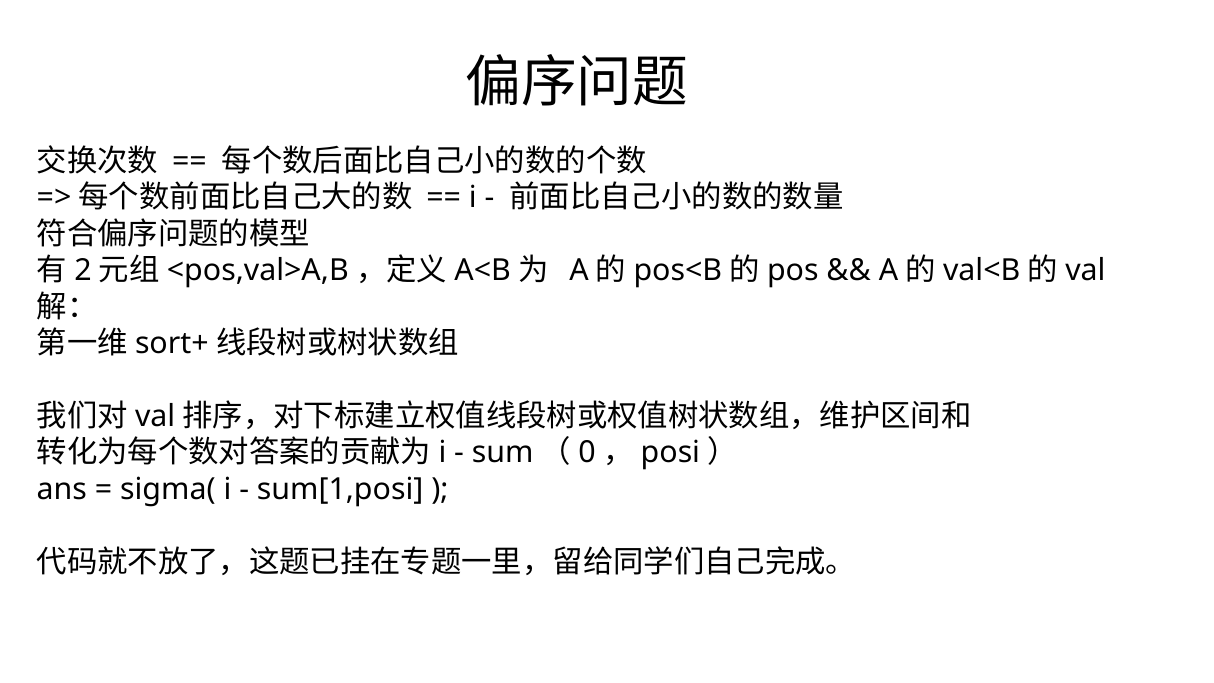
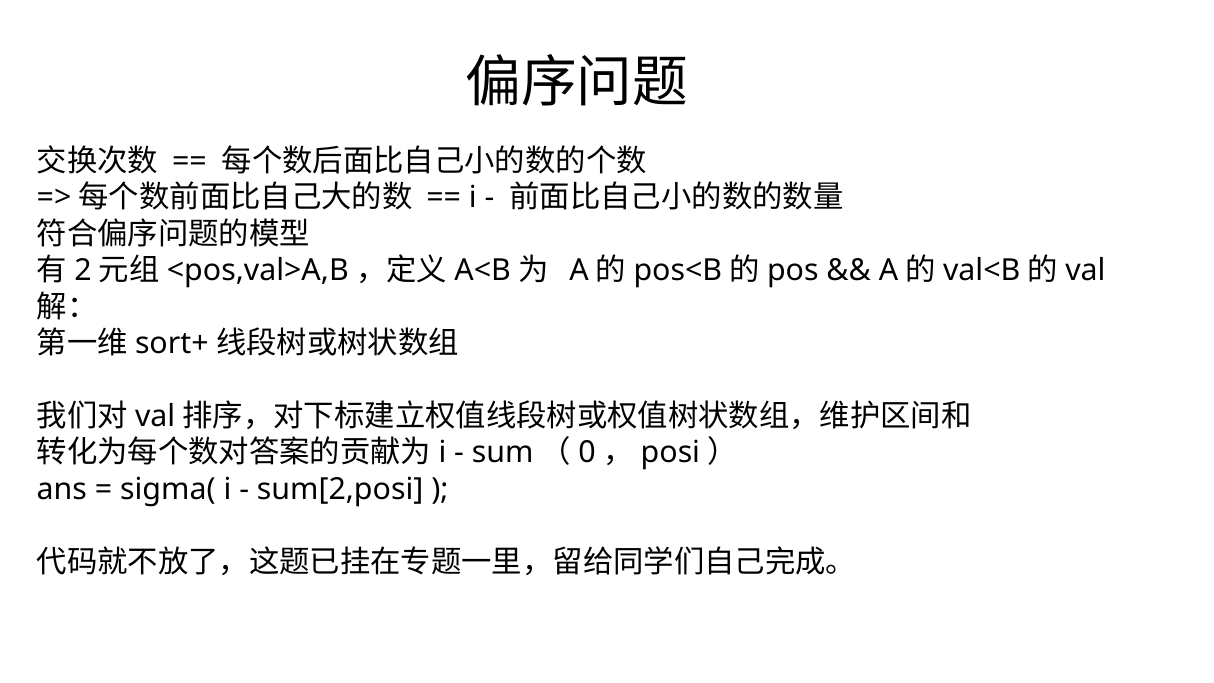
sum[1,posi: sum[1,posi -> sum[2,posi (340, 489)
